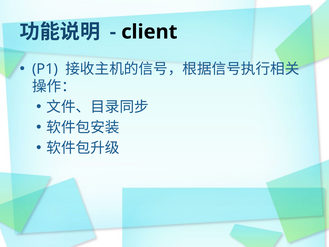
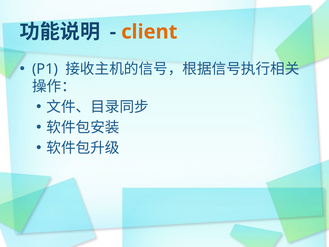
client colour: black -> orange (149, 32)
